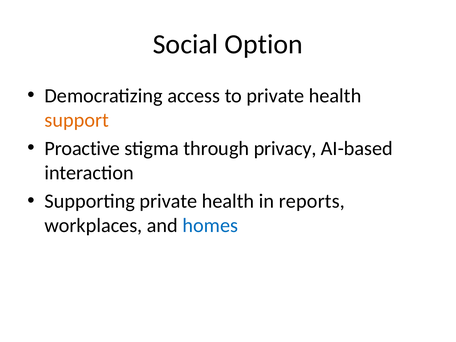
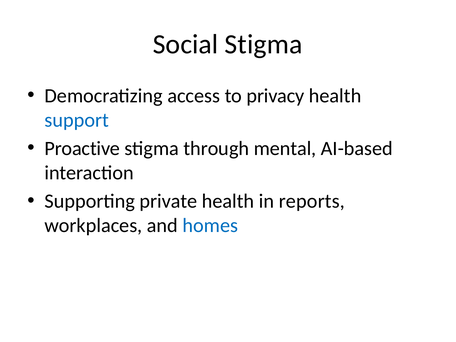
Social Option: Option -> Stigma (264, 44)
to private: private -> privacy (275, 96)
support colour: orange -> blue (77, 120)
privacy: privacy -> mental (285, 148)
